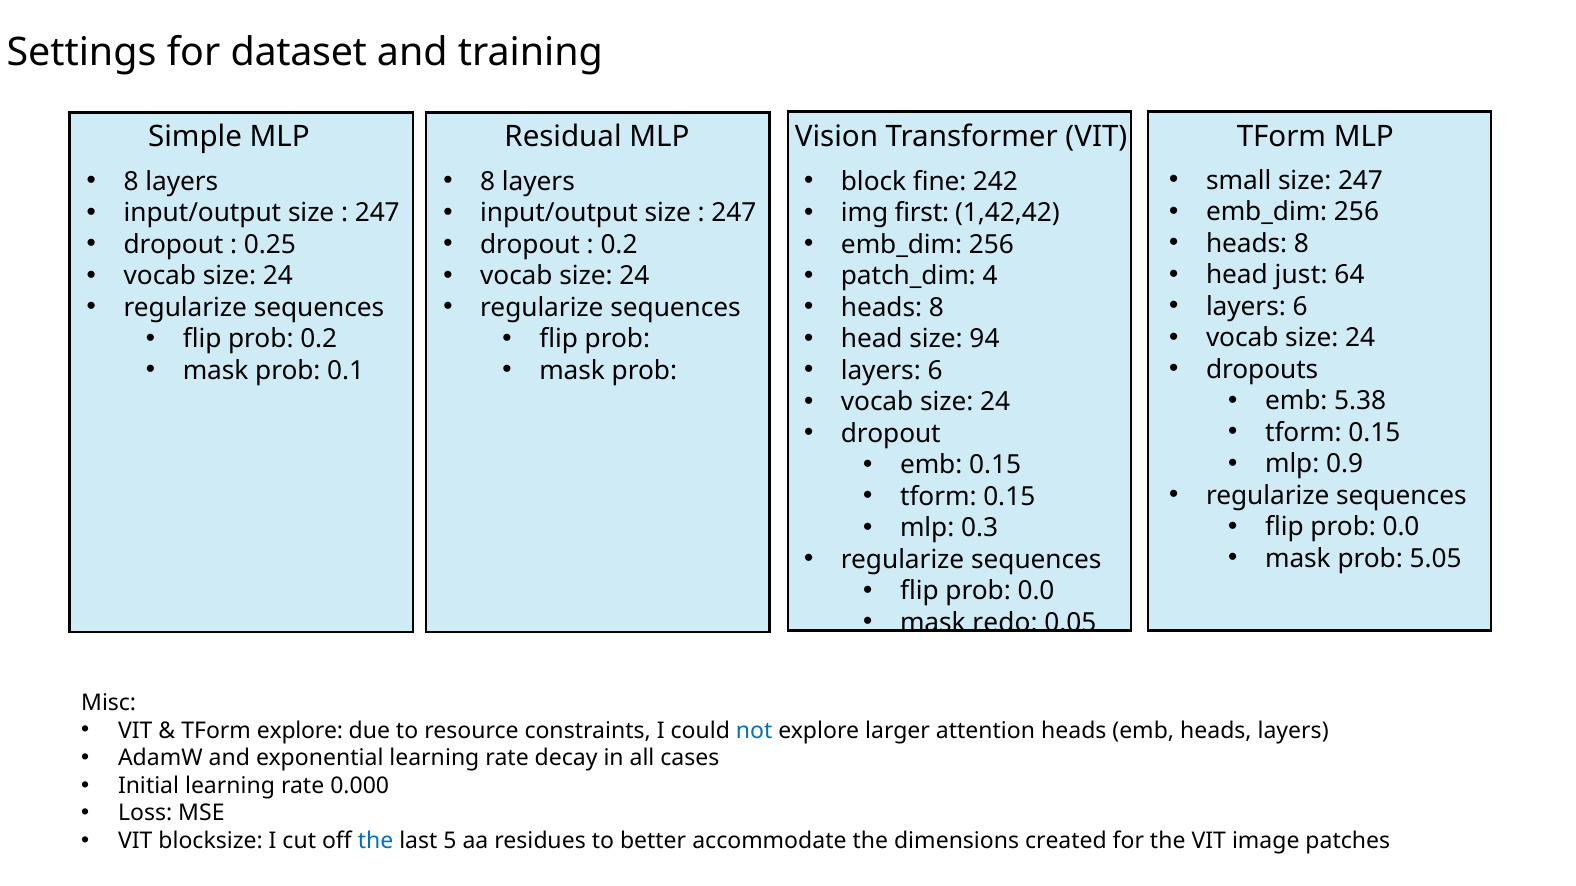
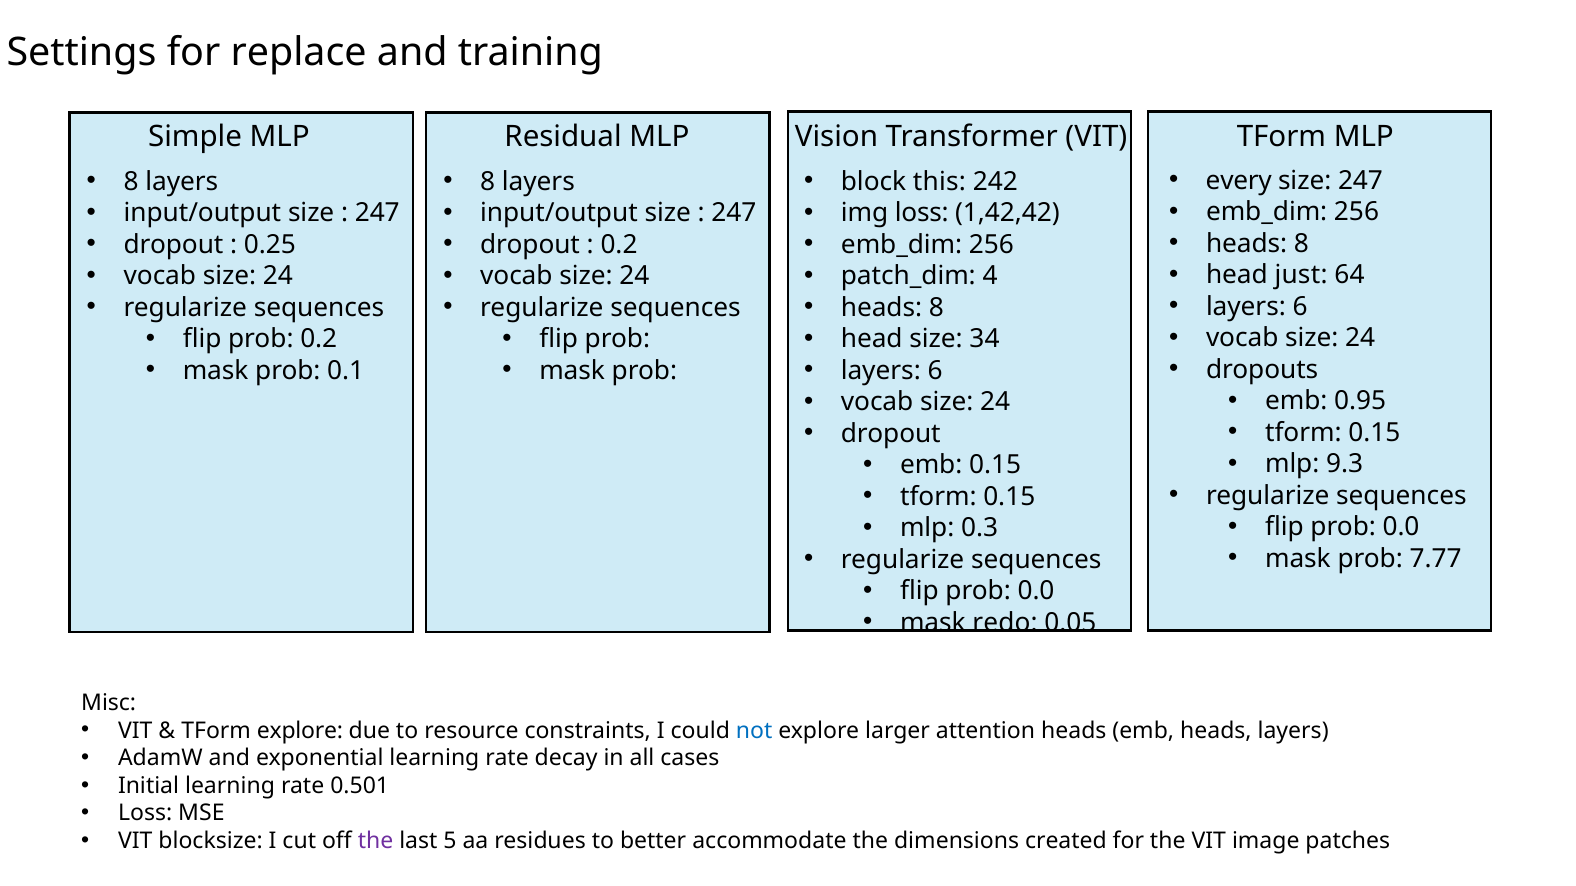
dataset: dataset -> replace (299, 52)
small: small -> every (1239, 181)
fine: fine -> this (939, 182)
img first: first -> loss (922, 213)
94: 94 -> 34 (984, 339)
5.38: 5.38 -> 0.95 (1360, 401)
0.9: 0.9 -> 9.3 (1345, 464)
5.05: 5.05 -> 7.77 (1436, 559)
0.000: 0.000 -> 0.501 (360, 786)
the colour: blue -> purple (376, 841)
